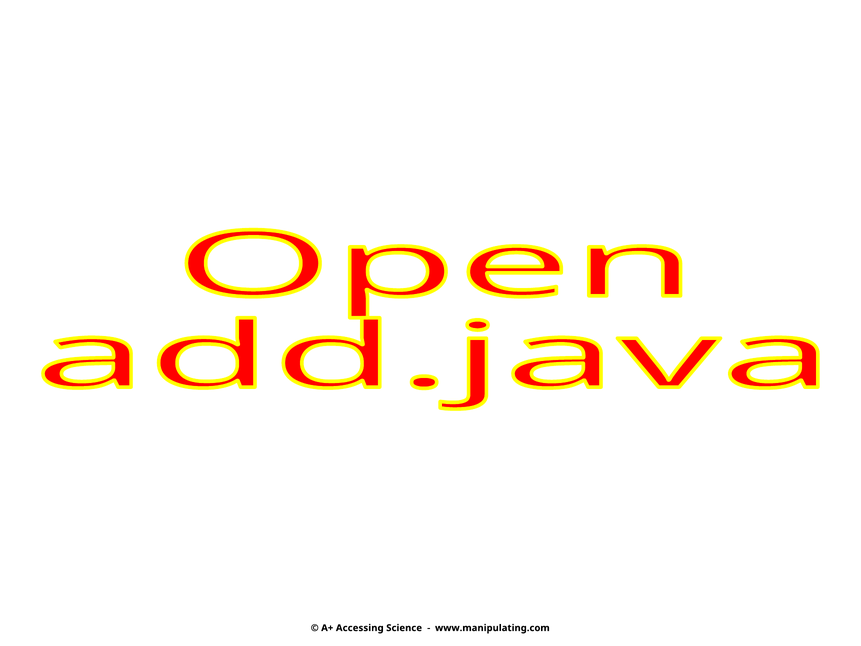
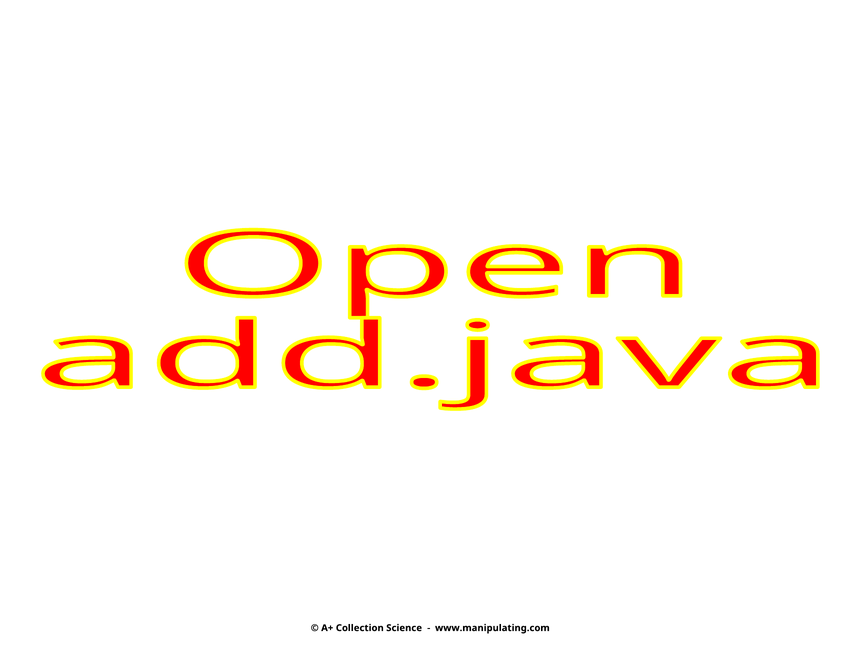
Accessing: Accessing -> Collection (360, 628)
